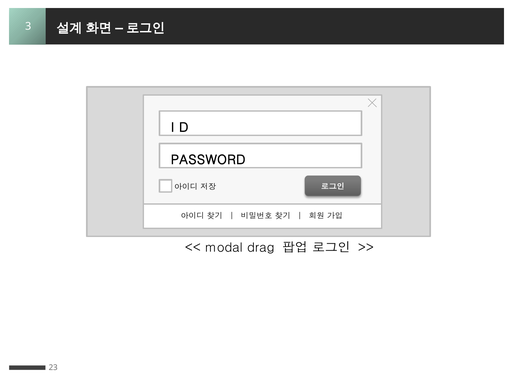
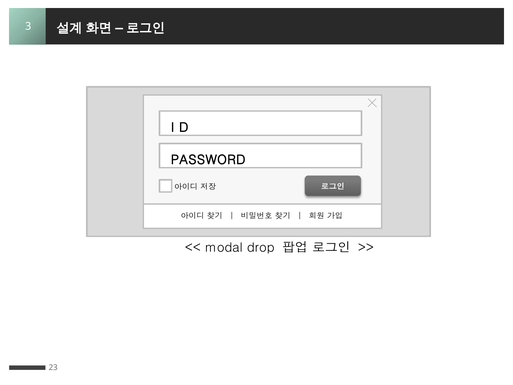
drag: drag -> drop (261, 247)
